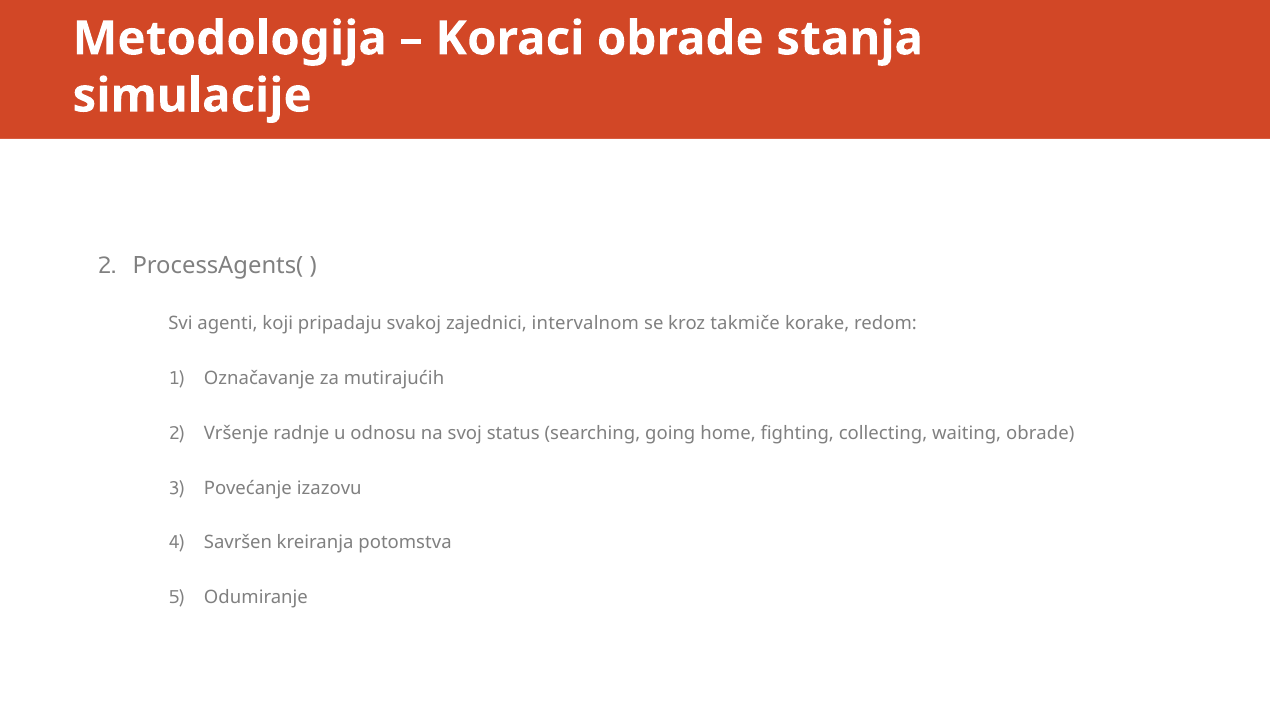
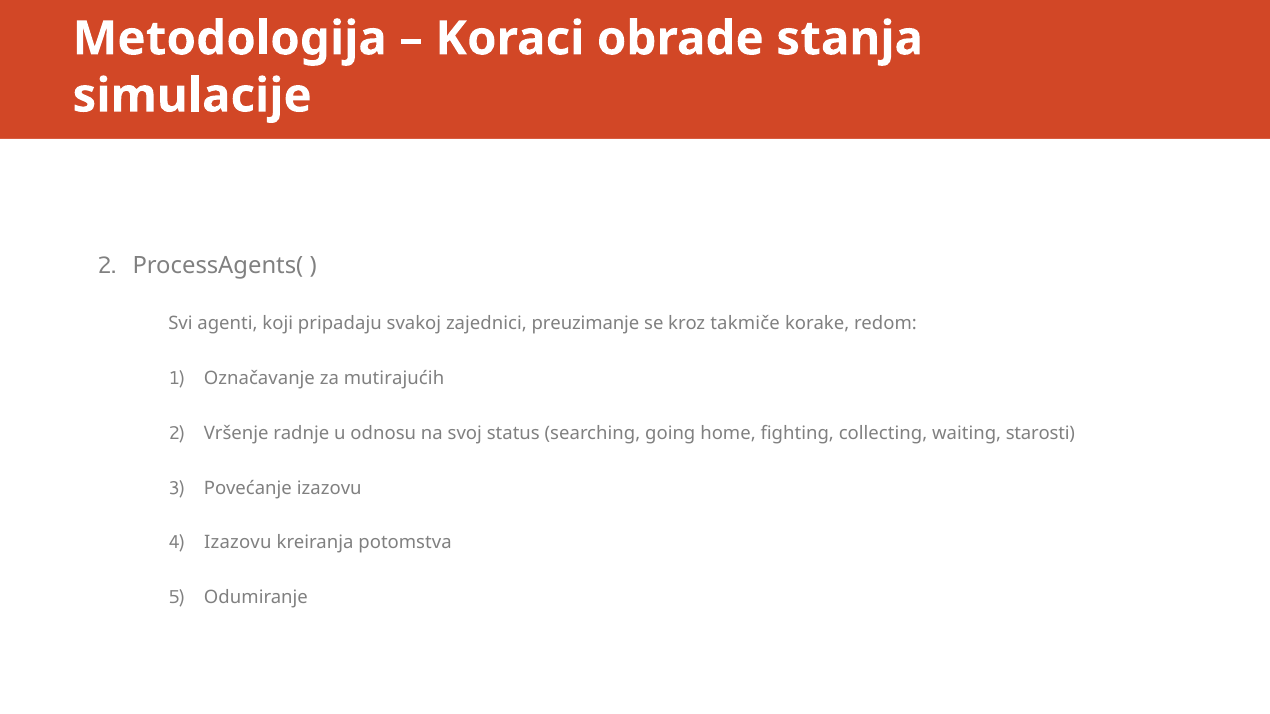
intervalnom: intervalnom -> preuzimanje (586, 324)
waiting obrade: obrade -> starosti (1040, 433)
Savršen: Savršen -> Izazovu (238, 543)
